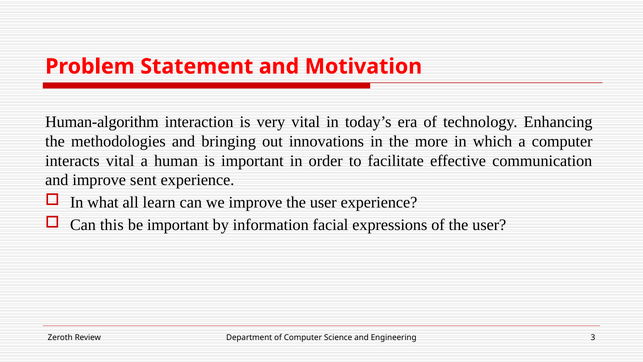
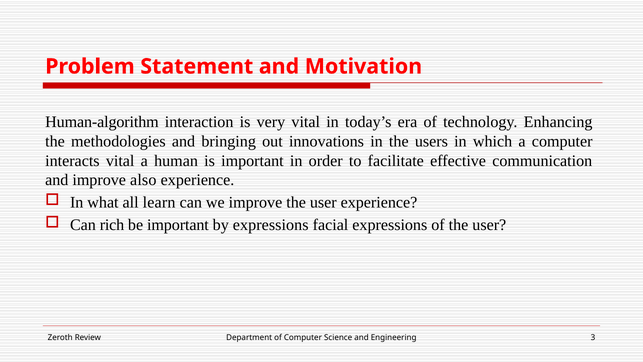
more: more -> users (431, 141)
sent: sent -> also (143, 180)
this: this -> rich (112, 225)
by information: information -> expressions (271, 225)
